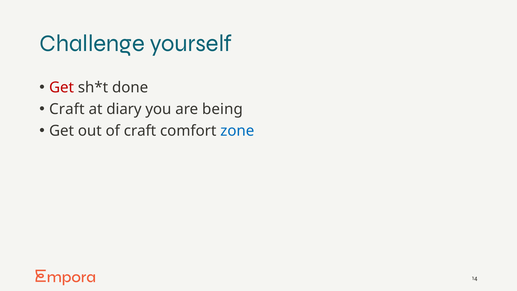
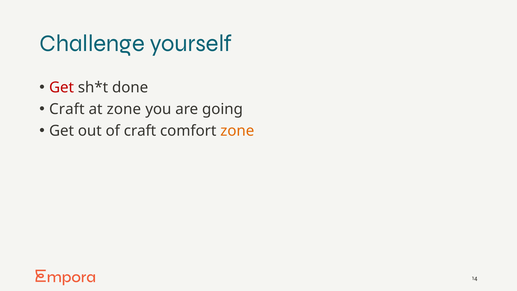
at diary: diary -> zone (124, 109)
being: being -> going (222, 109)
zone colour: blue -> orange (237, 131)
